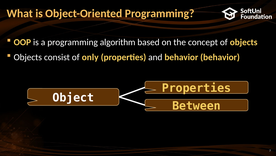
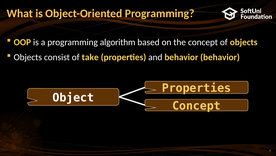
only: only -> take (90, 57)
Between: Between -> Concept (196, 105)
